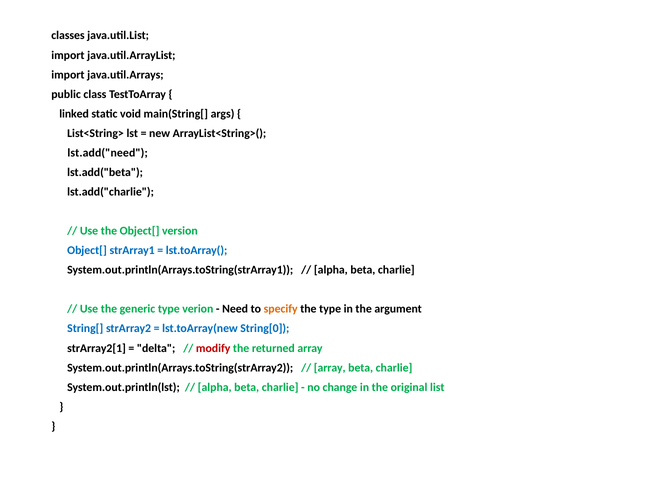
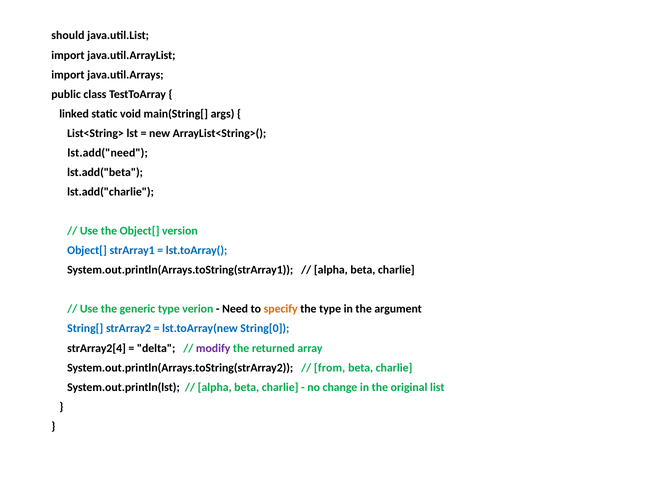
classes: classes -> should (68, 36)
strArray2[1: strArray2[1 -> strArray2[4 (97, 348)
modify colour: red -> purple (213, 348)
array: array -> from (330, 368)
